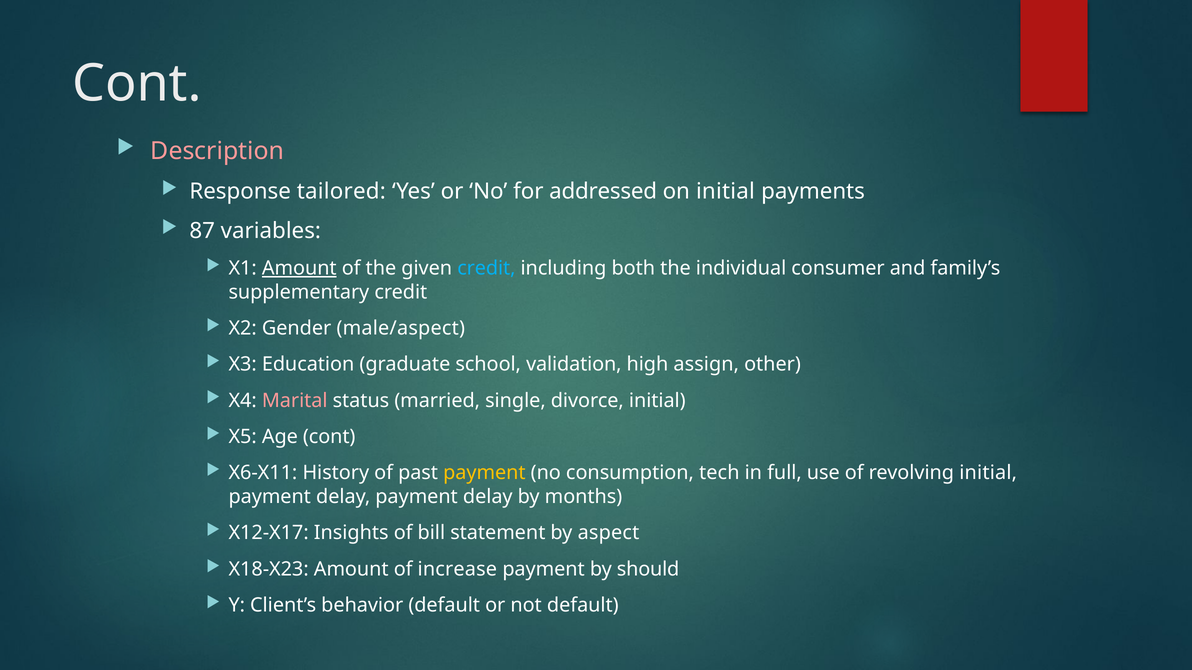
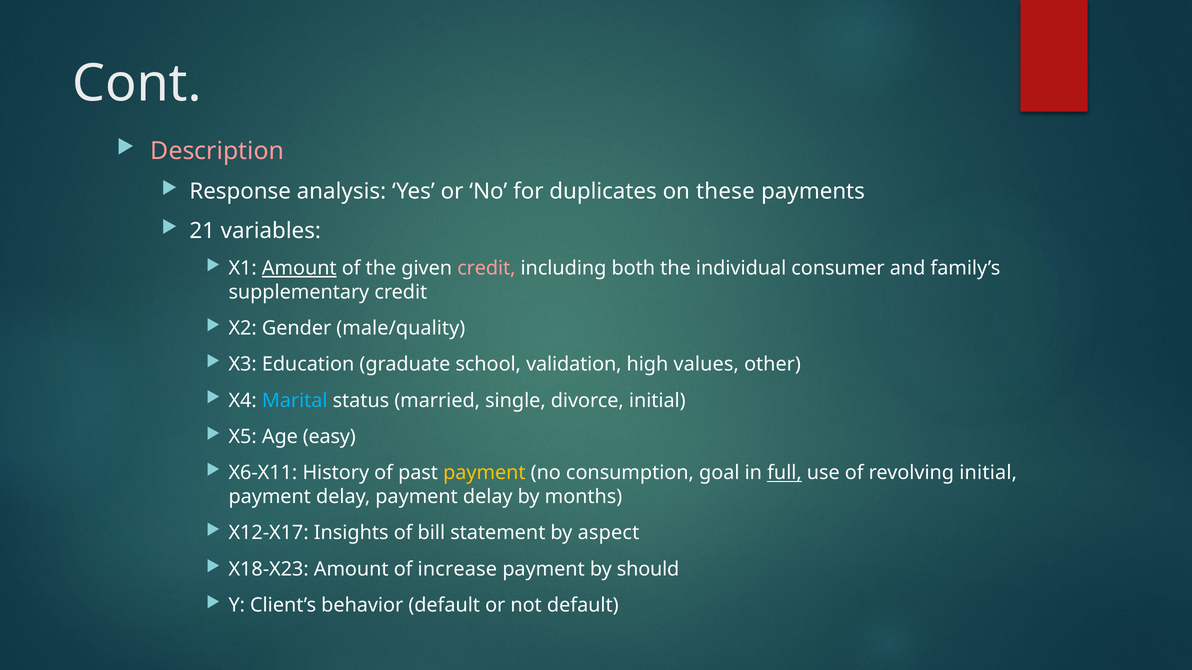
tailored: tailored -> analysis (341, 192)
addressed: addressed -> duplicates (603, 192)
on initial: initial -> these (725, 192)
87: 87 -> 21 (202, 231)
credit colour: light blue -> pink (486, 268)
male/aspect: male/aspect -> male/quality (401, 328)
assign: assign -> values (706, 365)
Marital colour: pink -> light blue (295, 401)
Age cont: cont -> easy (329, 437)
tech: tech -> goal (719, 473)
full underline: none -> present (784, 473)
